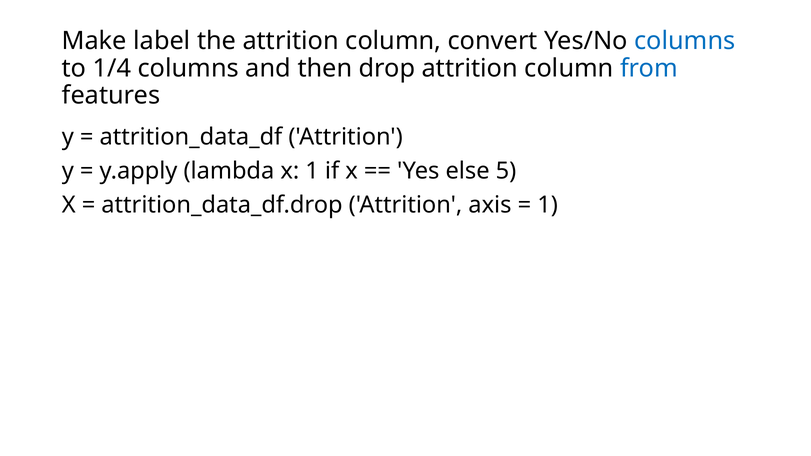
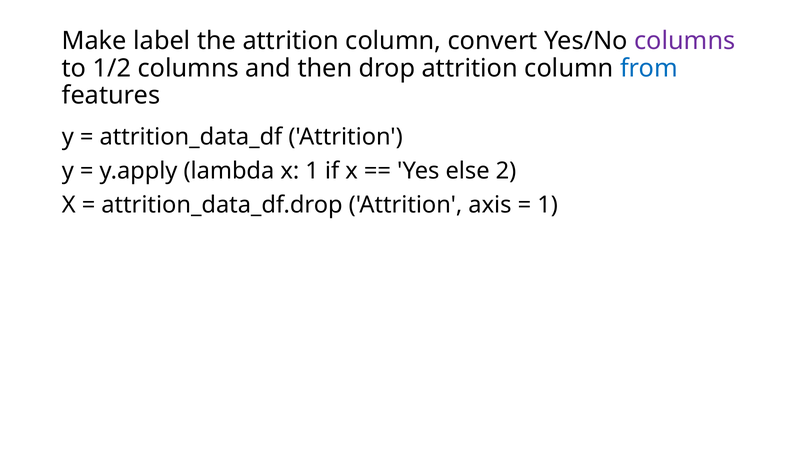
columns colour: blue -> purple (685, 41)
1/4: 1/4 -> 1/2 (112, 68)
5: 5 -> 2 (506, 171)
